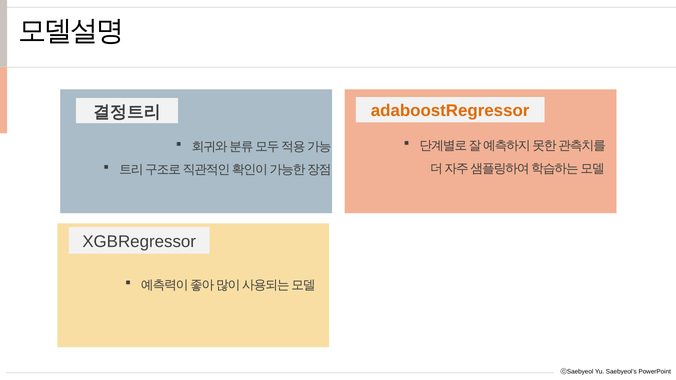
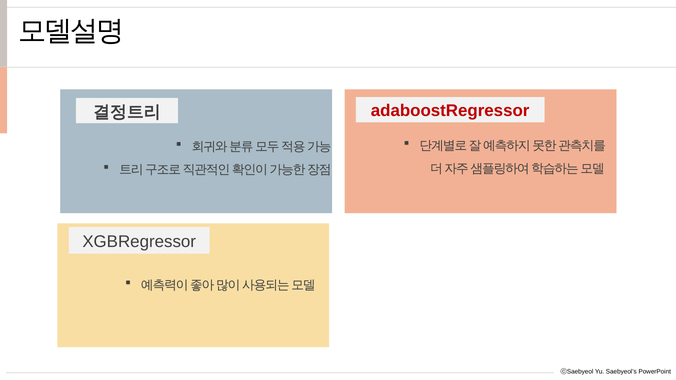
adaboostRegressor colour: orange -> red (450, 111)
